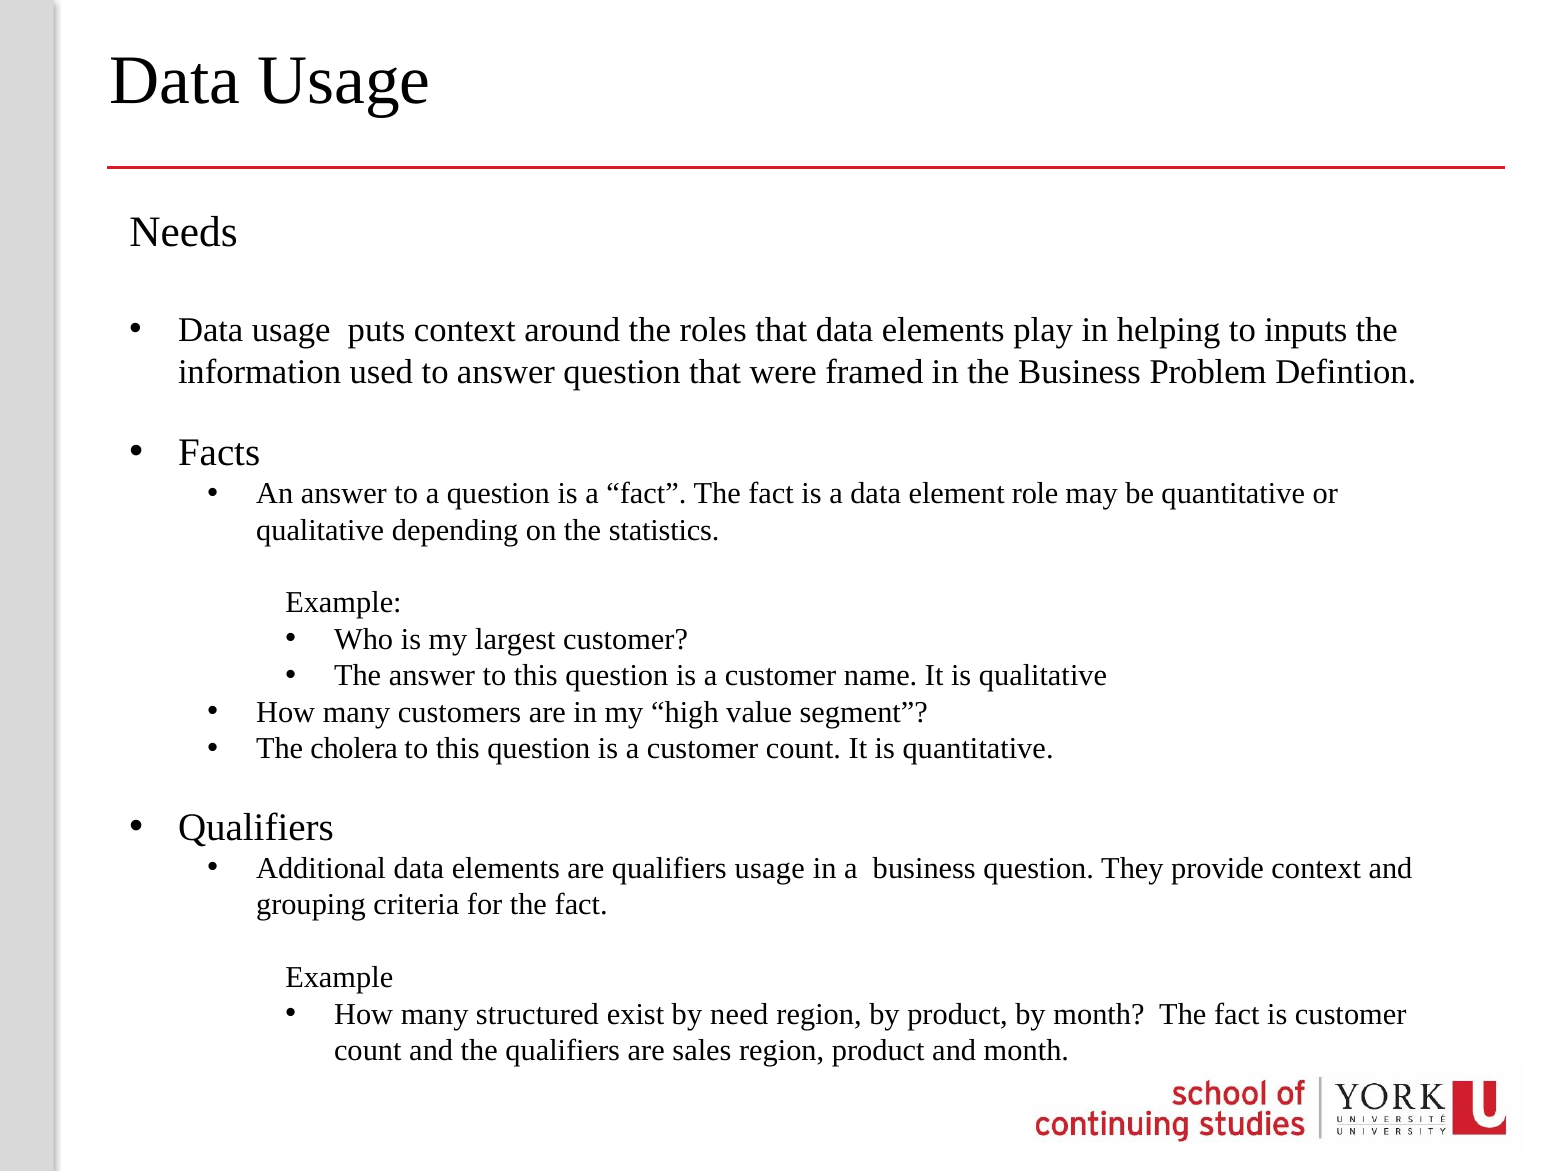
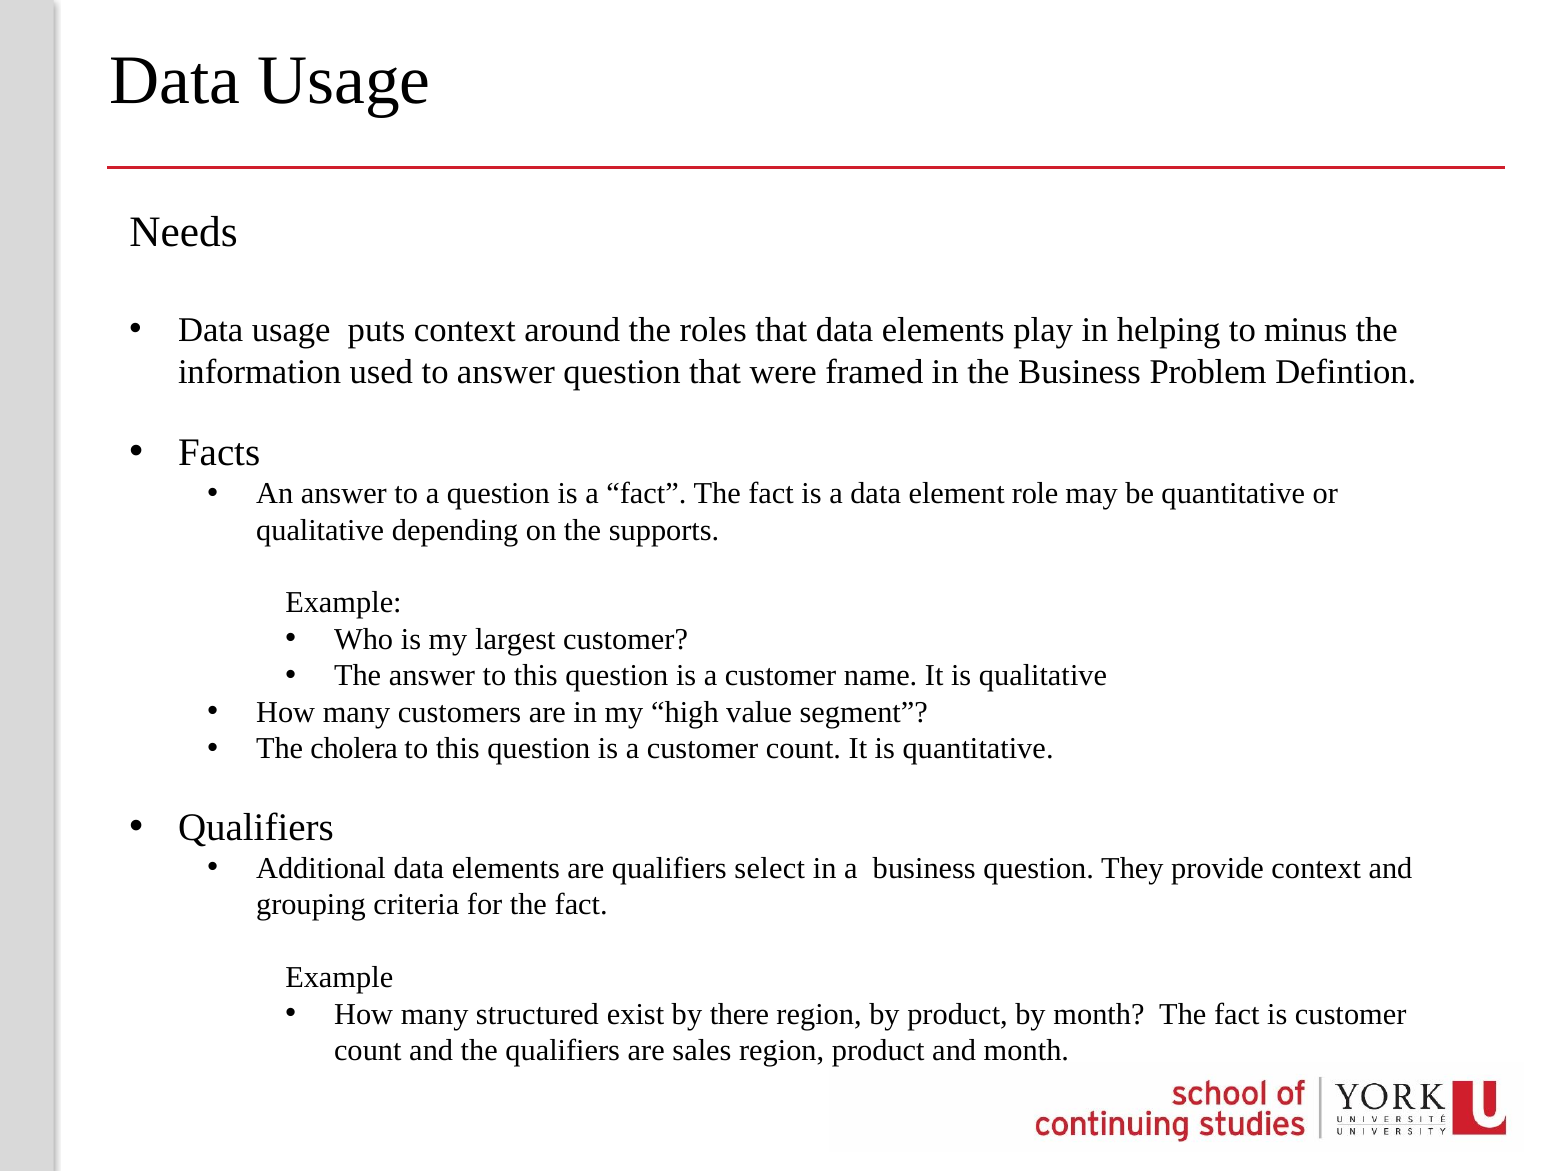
inputs: inputs -> minus (1306, 330)
statistics: statistics -> supports (664, 530)
qualifiers usage: usage -> select (770, 868)
need: need -> there (739, 1014)
